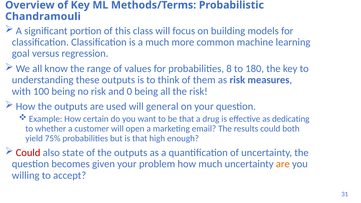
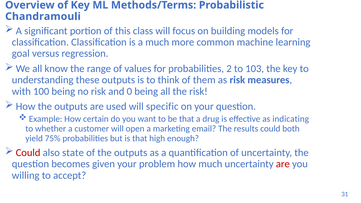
8: 8 -> 2 (229, 69)
180: 180 -> 103 (255, 69)
general: general -> specific (162, 106)
dedicating: dedicating -> indicating (291, 119)
are colour: orange -> red (283, 164)
